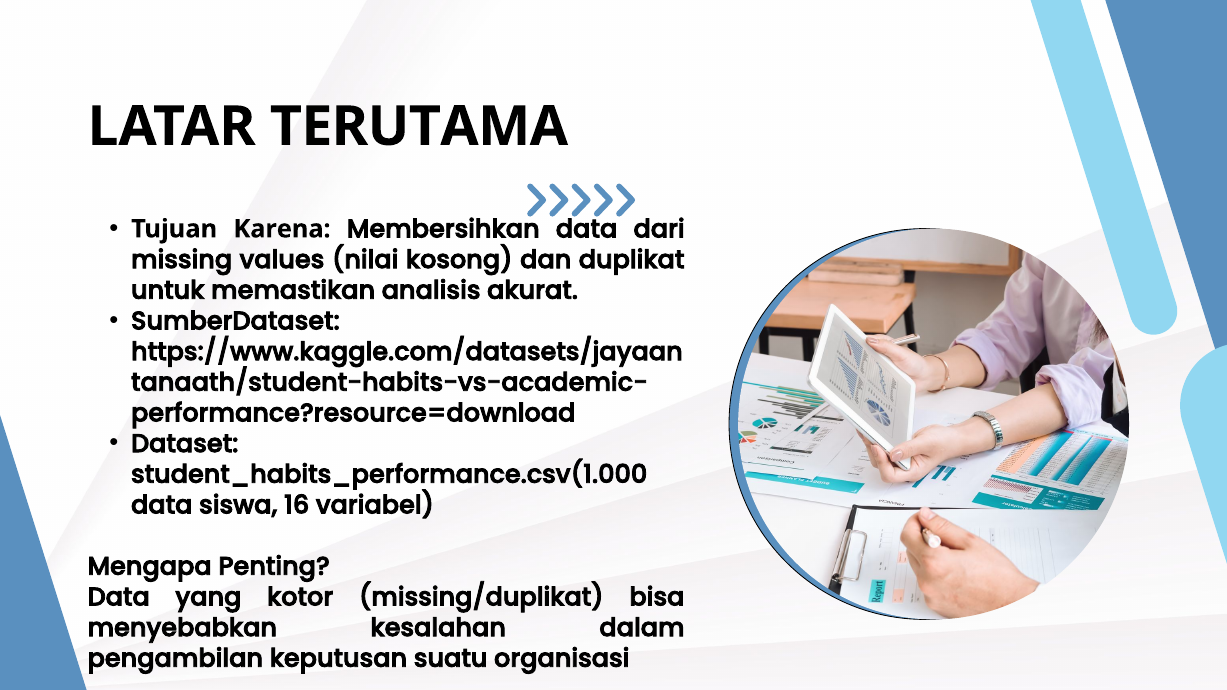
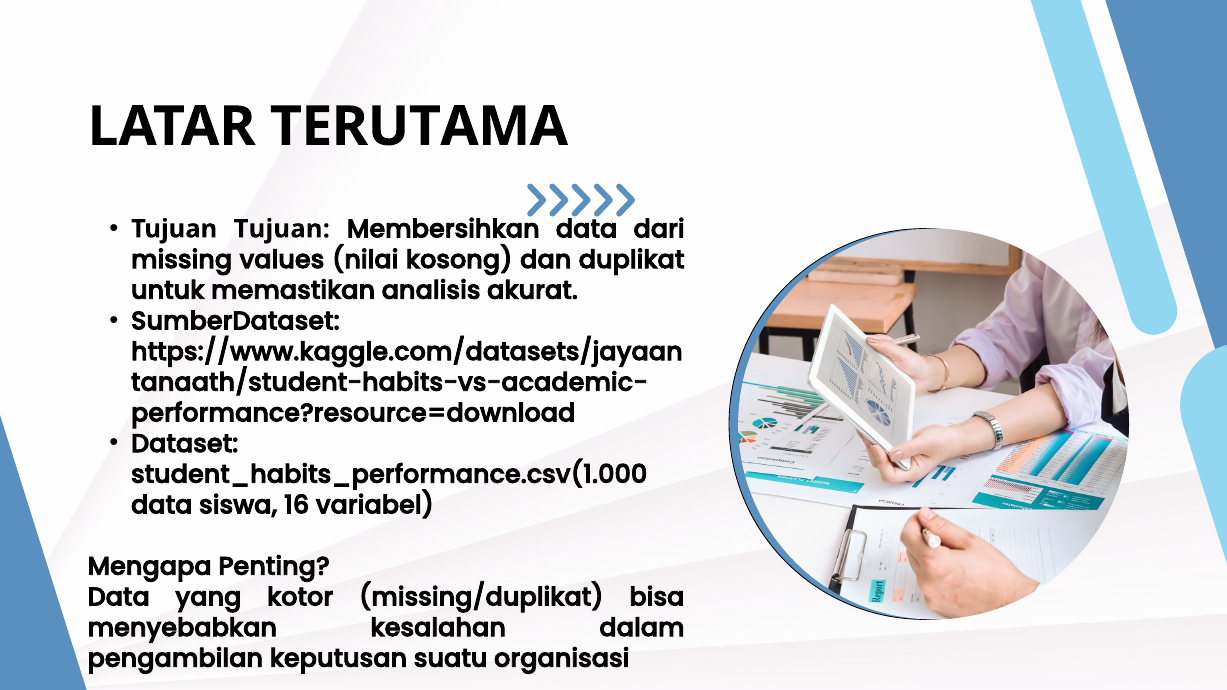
Tujuan Karena: Karena -> Tujuan (282, 229)
